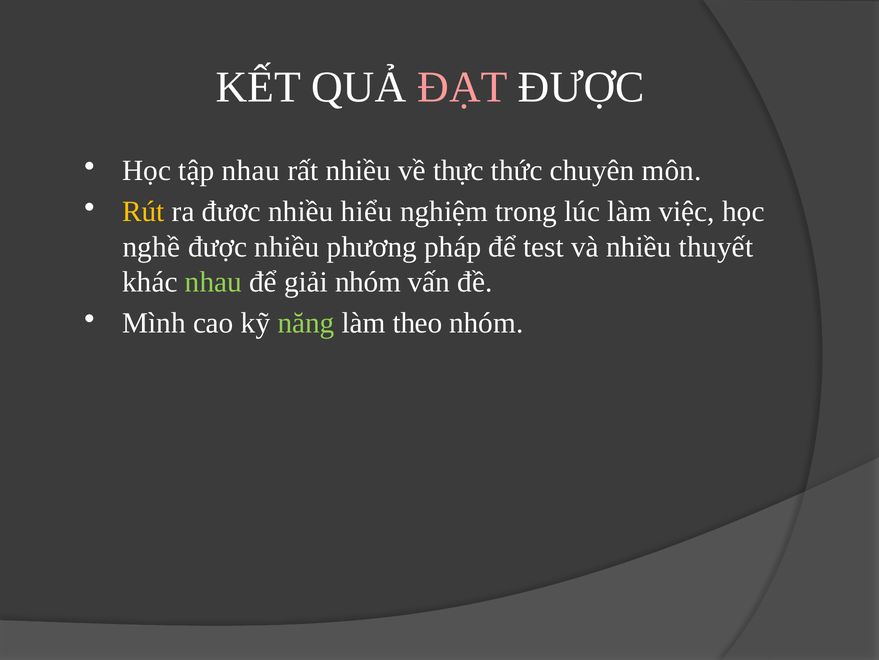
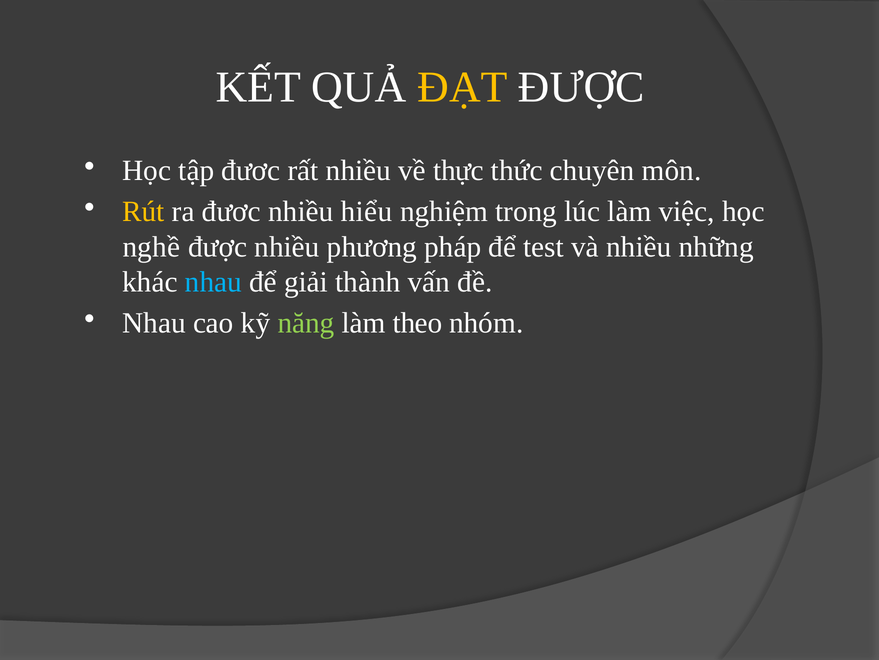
ĐẠT colour: pink -> yellow (462, 87)
tập nhau: nhau -> đươc (251, 170)
thuyết: thuyết -> những (716, 247)
nhau colour: light green -> light blue (213, 282)
giải nhóm: nhóm -> thành (368, 282)
Mình: Mình -> Nhau (154, 323)
